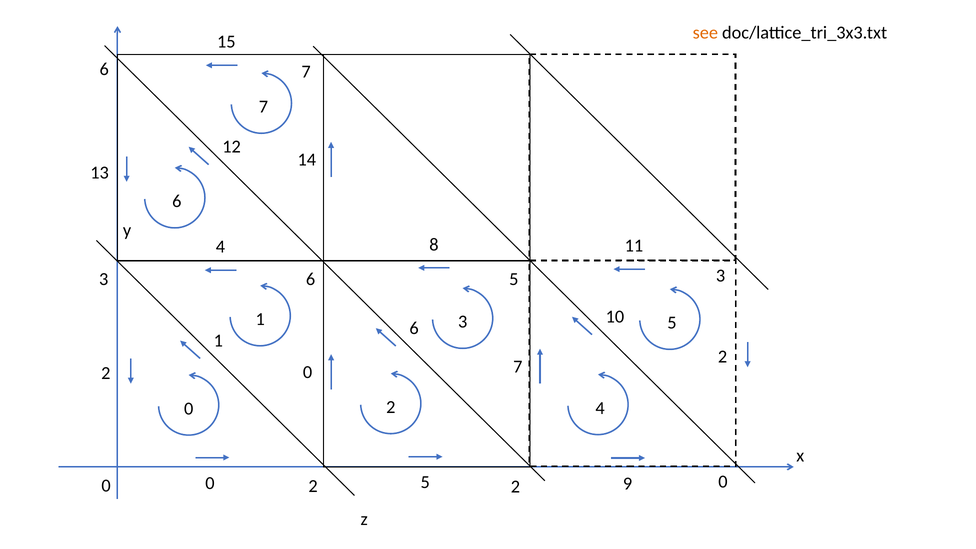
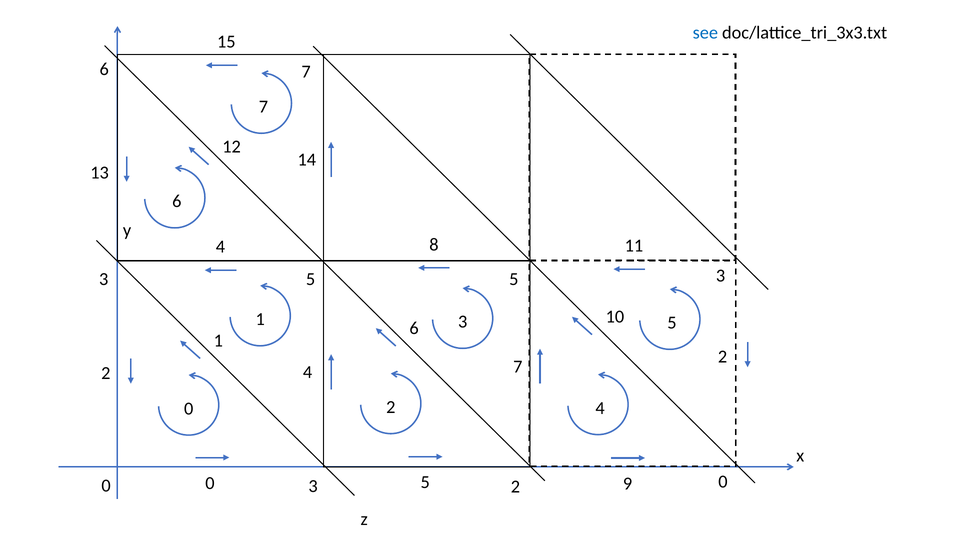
see colour: orange -> blue (705, 32)
6: 6 -> 5 (311, 279)
0: 0 -> 4 (308, 372)
2: 2 -> 3 (313, 486)
